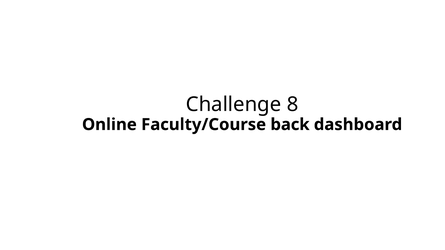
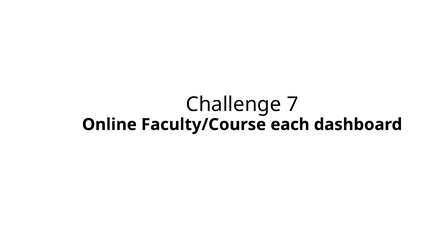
8: 8 -> 7 (293, 105)
back: back -> each (290, 125)
